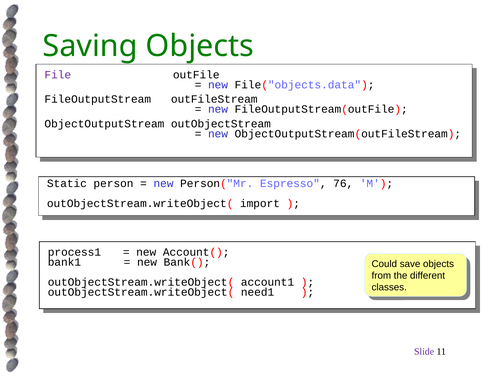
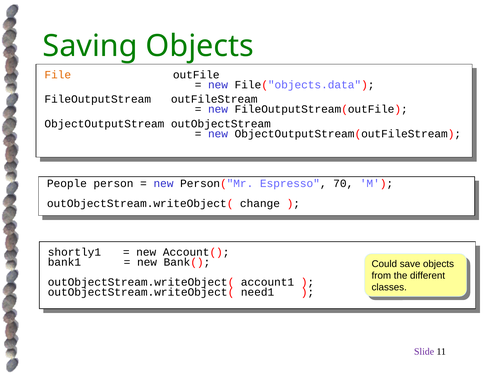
File colour: purple -> orange (58, 75)
Static: Static -> People (67, 183)
76: 76 -> 70 (343, 183)
import: import -> change (260, 203)
process1: process1 -> shortly1 (74, 252)
